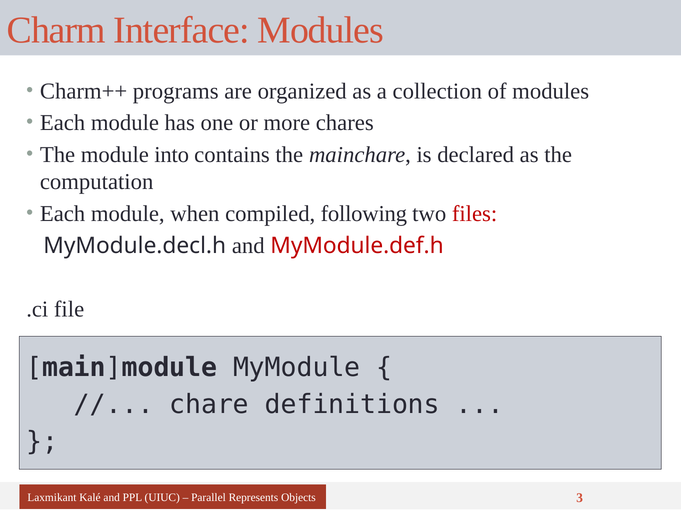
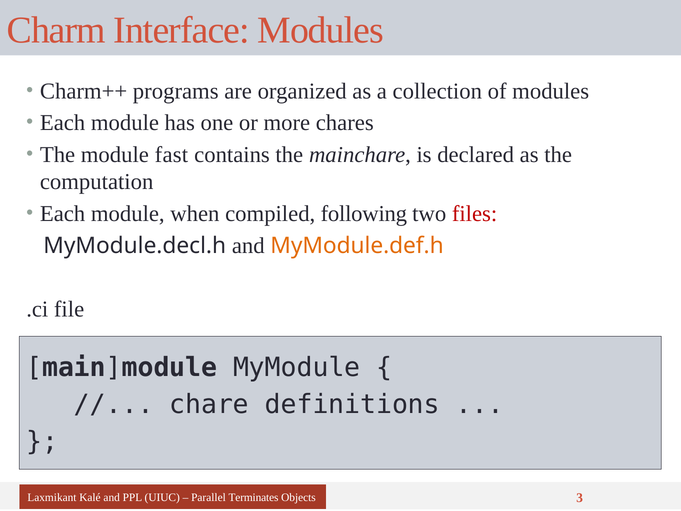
into: into -> fast (171, 155)
MyModule.def.h colour: red -> orange (357, 245)
Represents: Represents -> Terminates (254, 497)
